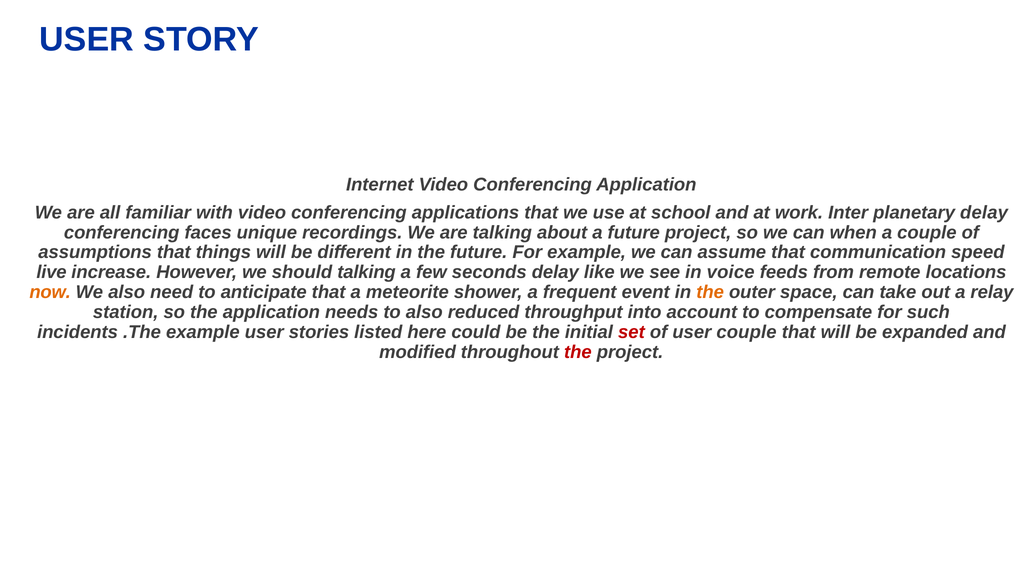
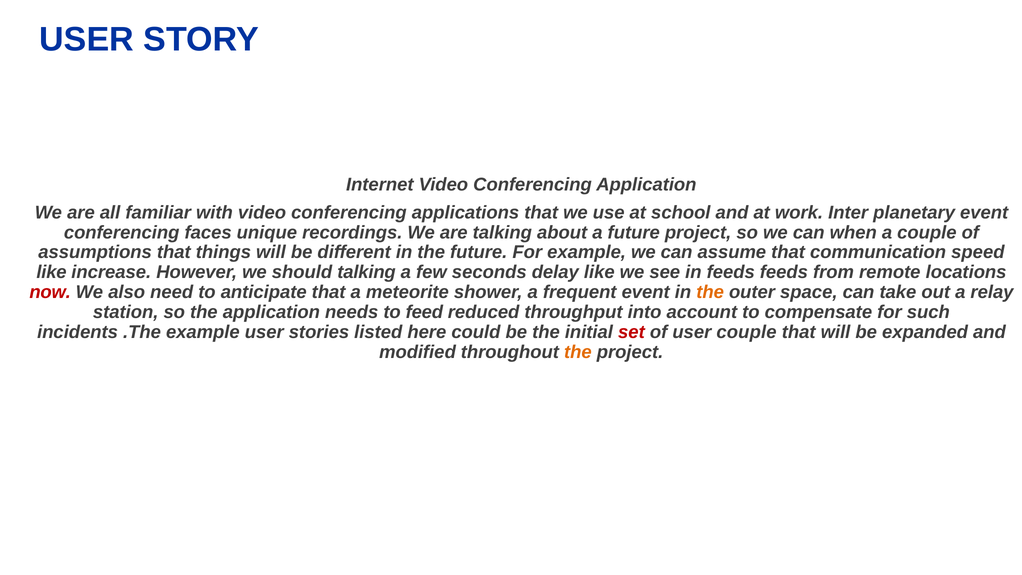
planetary delay: delay -> event (984, 212)
live: live -> like (52, 272)
in voice: voice -> feeds (731, 272)
now colour: orange -> red (50, 292)
to also: also -> feed (424, 312)
the colour: red -> orange (578, 352)
